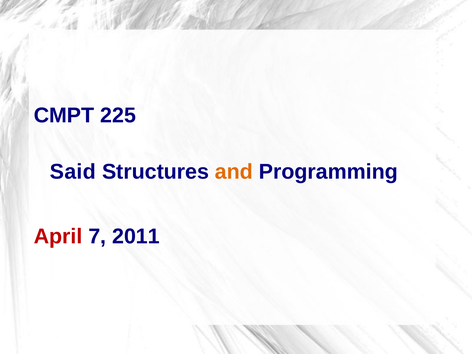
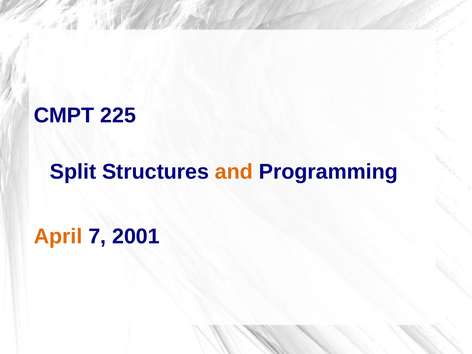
Said: Said -> Split (73, 172)
April colour: red -> orange (58, 236)
2011: 2011 -> 2001 (136, 236)
